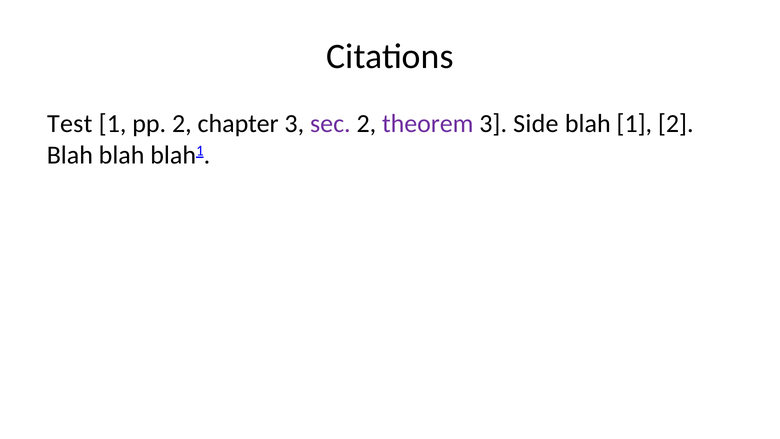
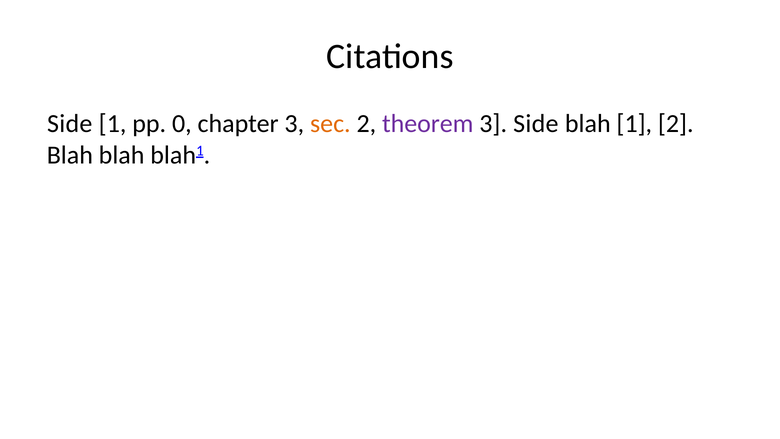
Test: Test -> Side (70, 124)
pp 2: 2 -> 0 (182, 124)
sec colour: purple -> orange (330, 124)
